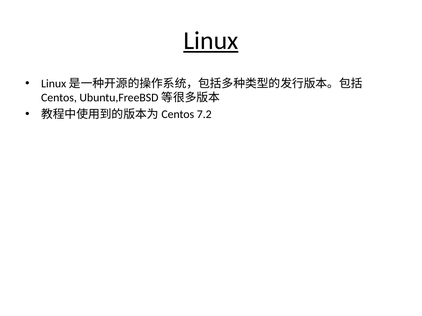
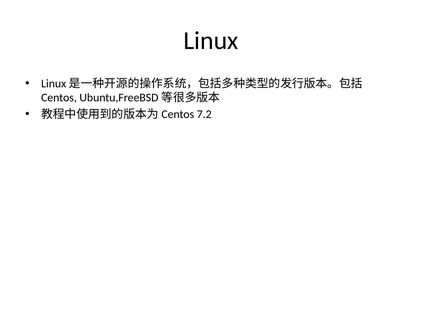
Linux underline: present -> none (211, 41)
